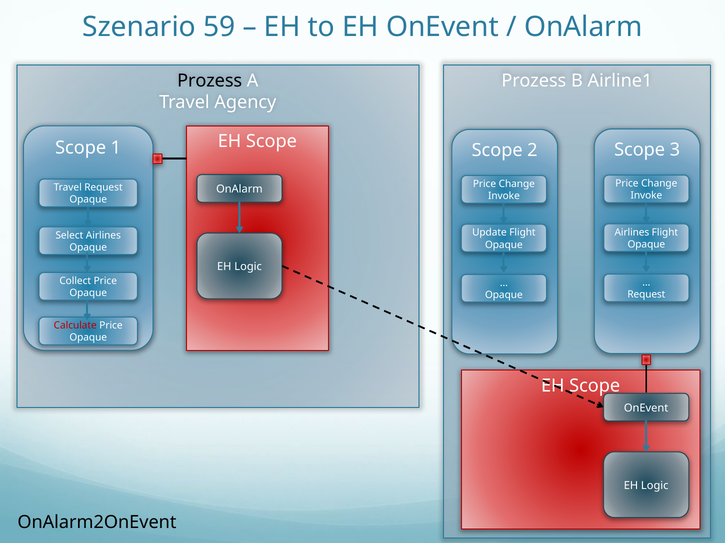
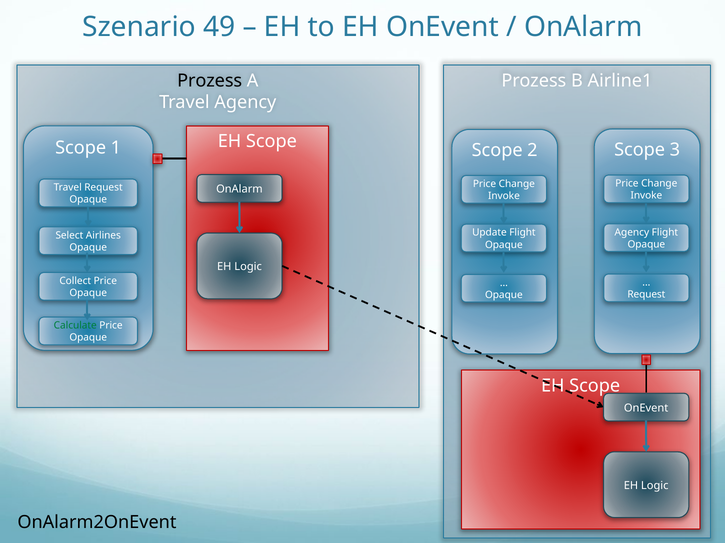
59: 59 -> 49 (219, 27)
Airlines: Airlines -> Agency (632, 233)
Calculate colour: red -> green (75, 326)
